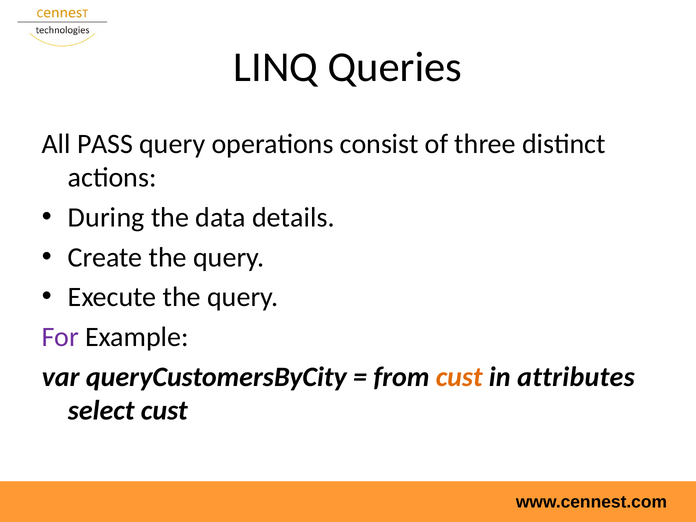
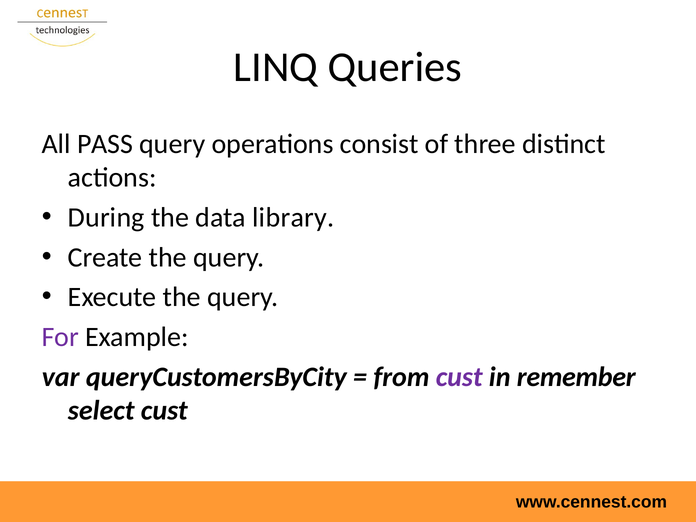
details: details -> library (293, 218)
cust colour: orange -> purple (459, 377)
attributes: attributes -> remember (576, 377)
